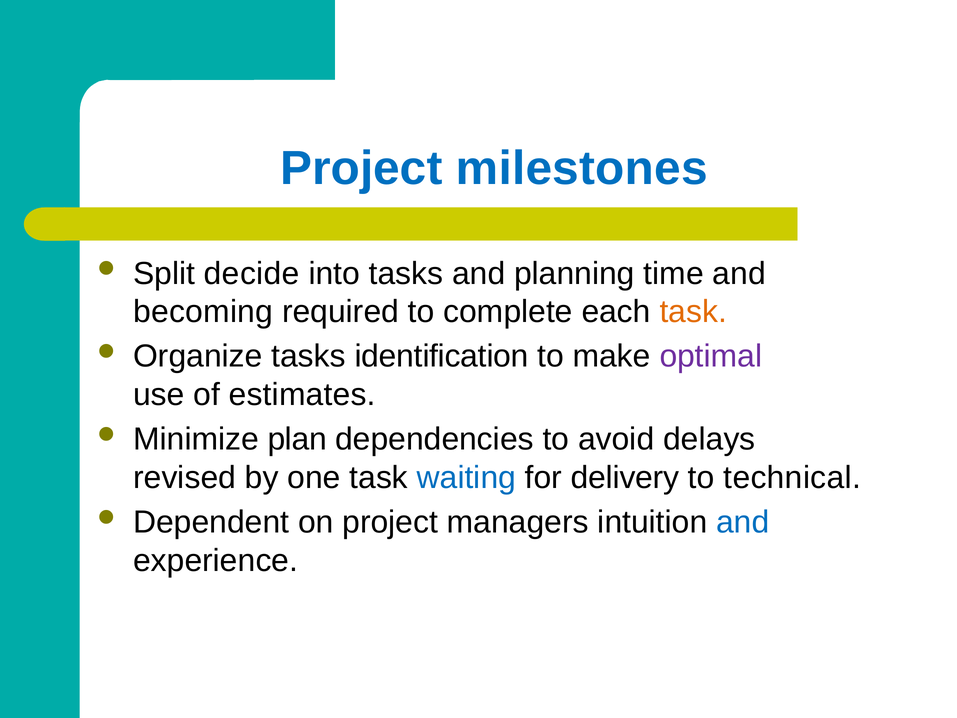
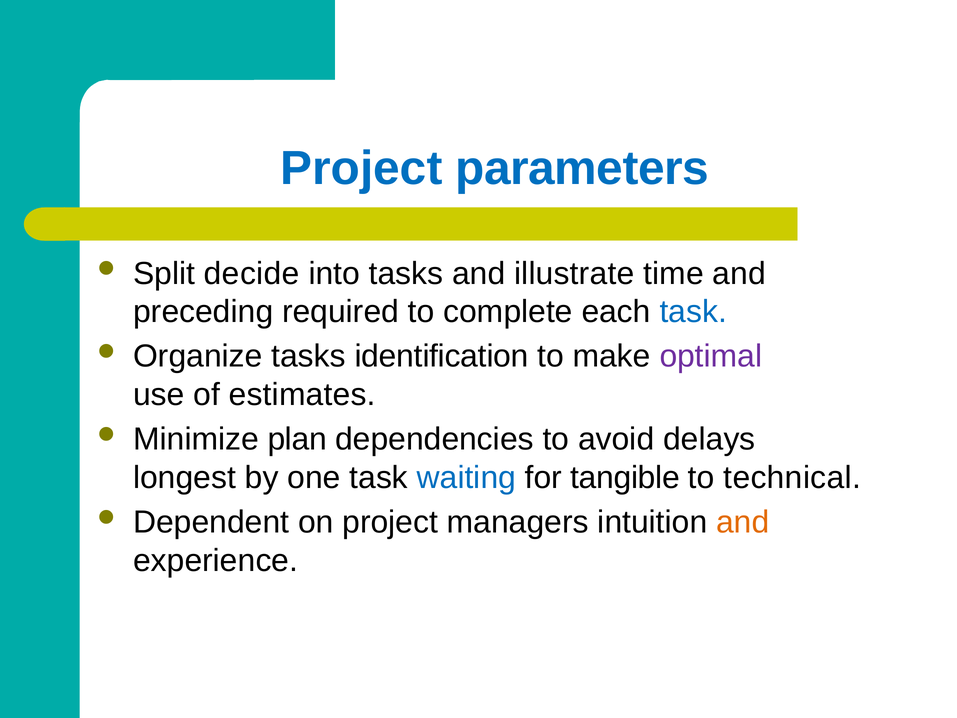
milestones: milestones -> parameters (582, 168)
planning: planning -> illustrate (574, 273)
becoming: becoming -> preceding (203, 312)
task colour: orange -> blue (693, 312)
revised: revised -> longest (185, 478)
delivery: delivery -> tangible (625, 478)
and colour: blue -> orange (743, 522)
